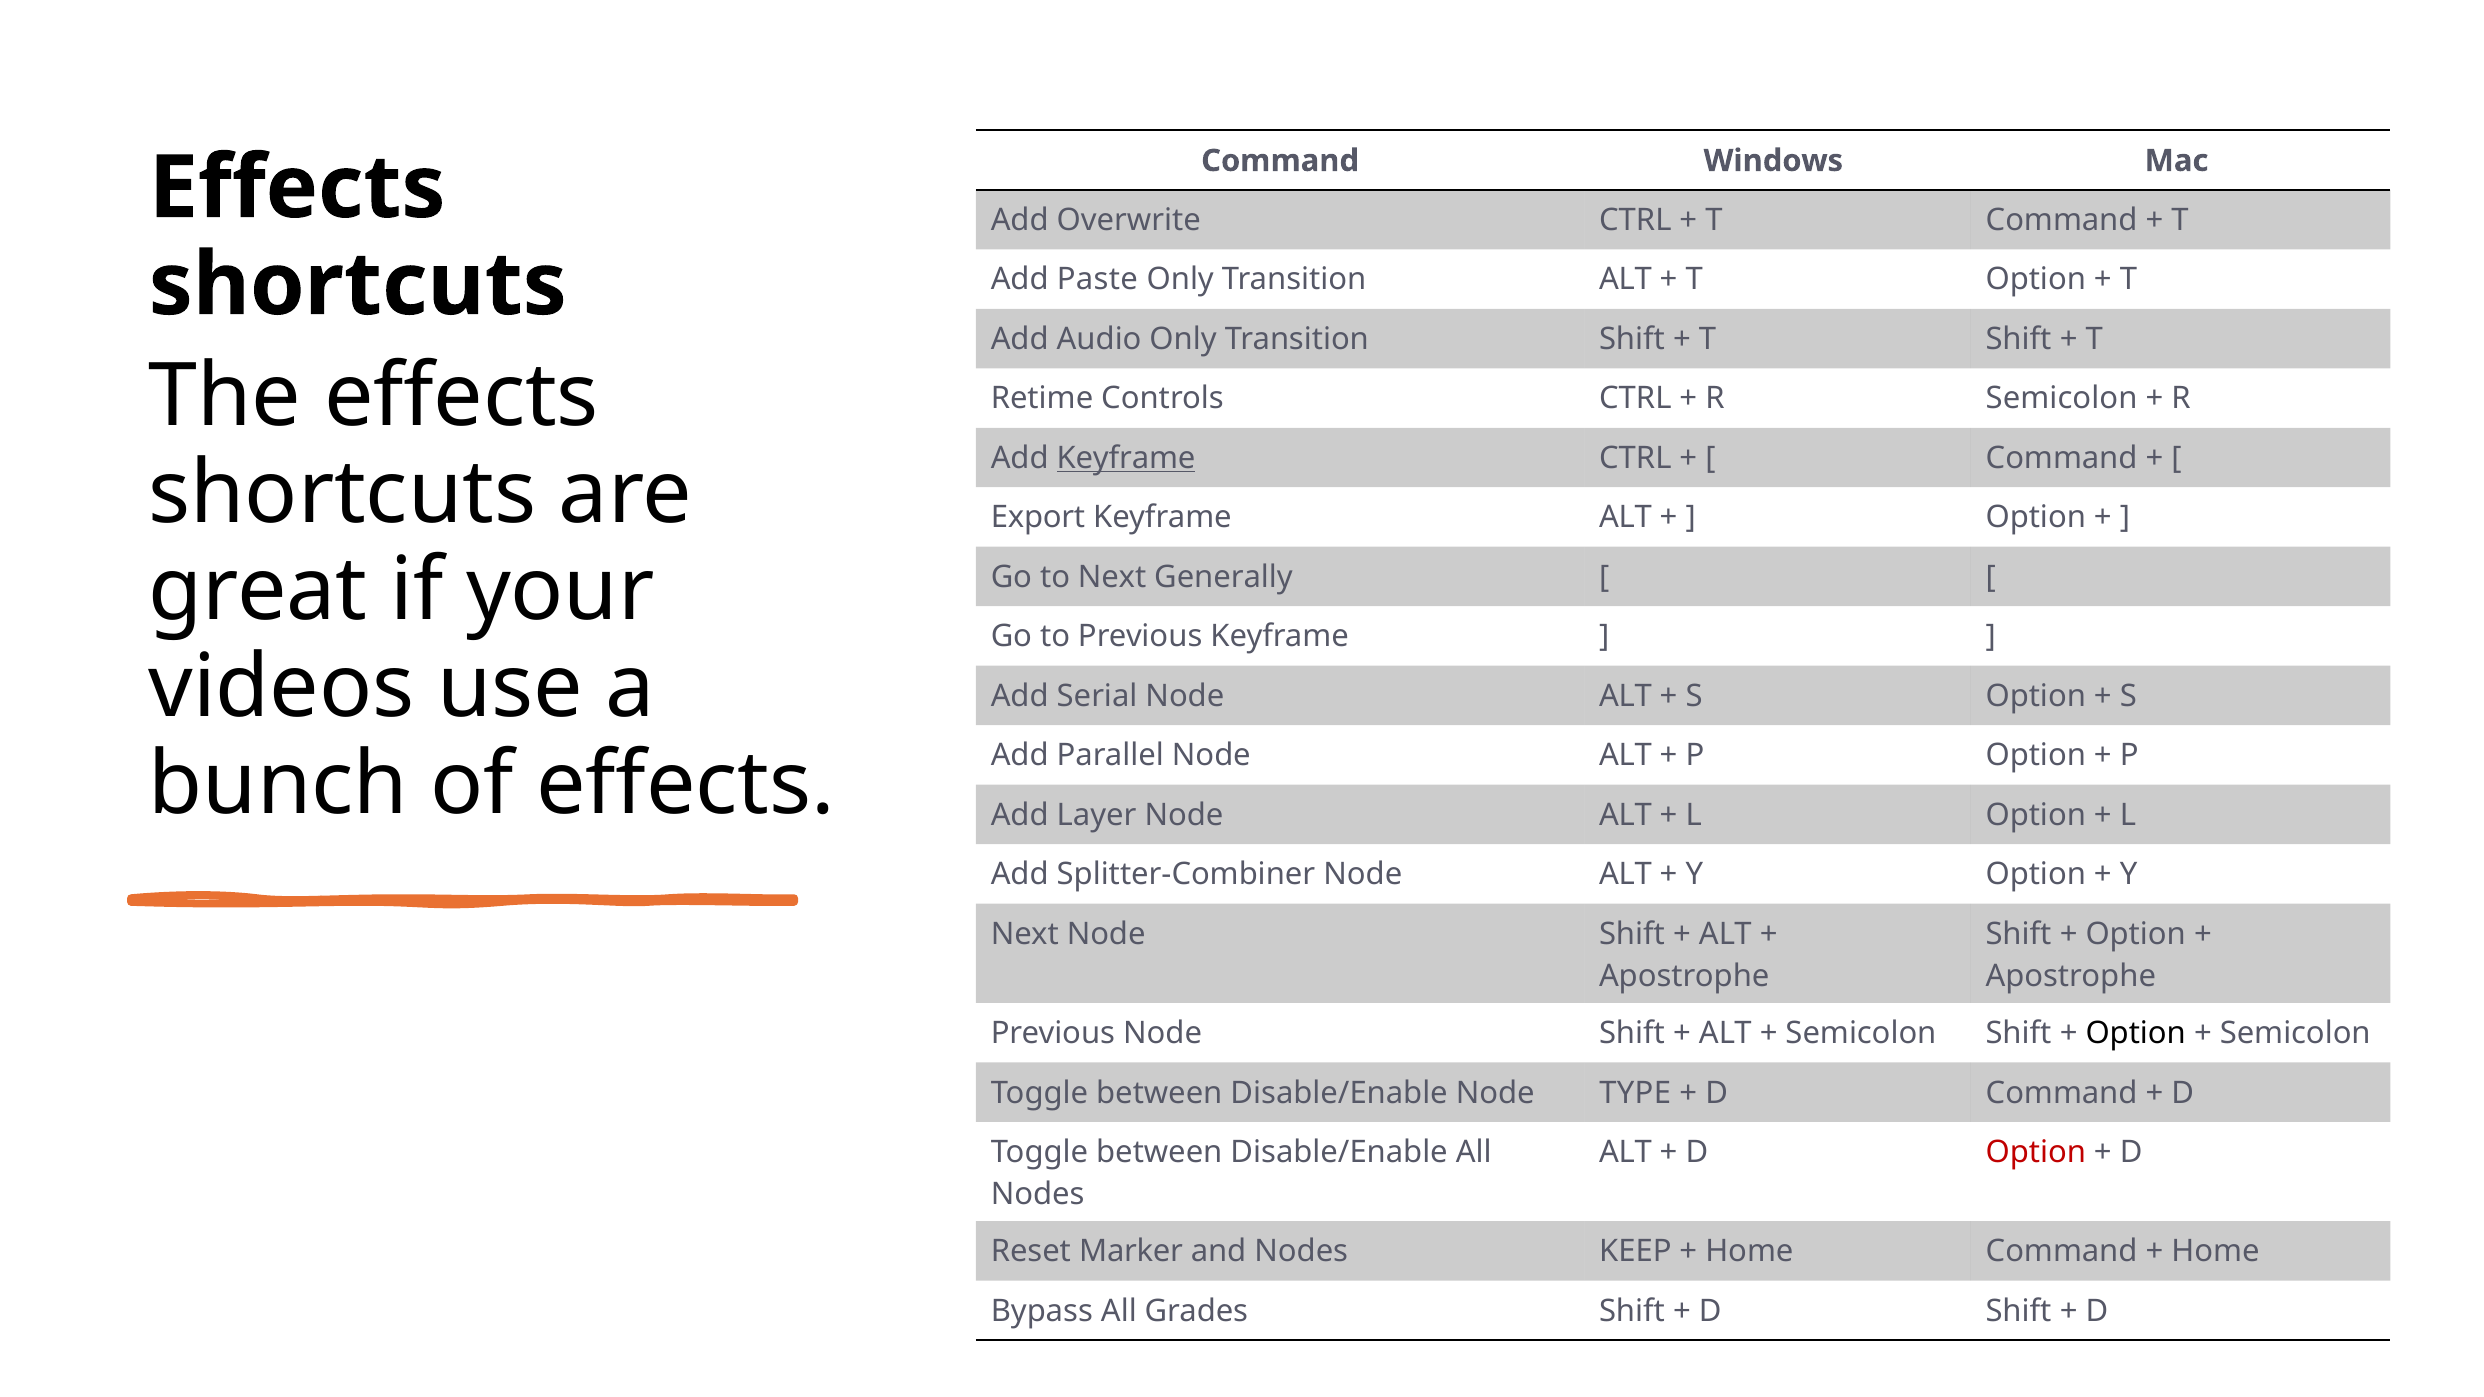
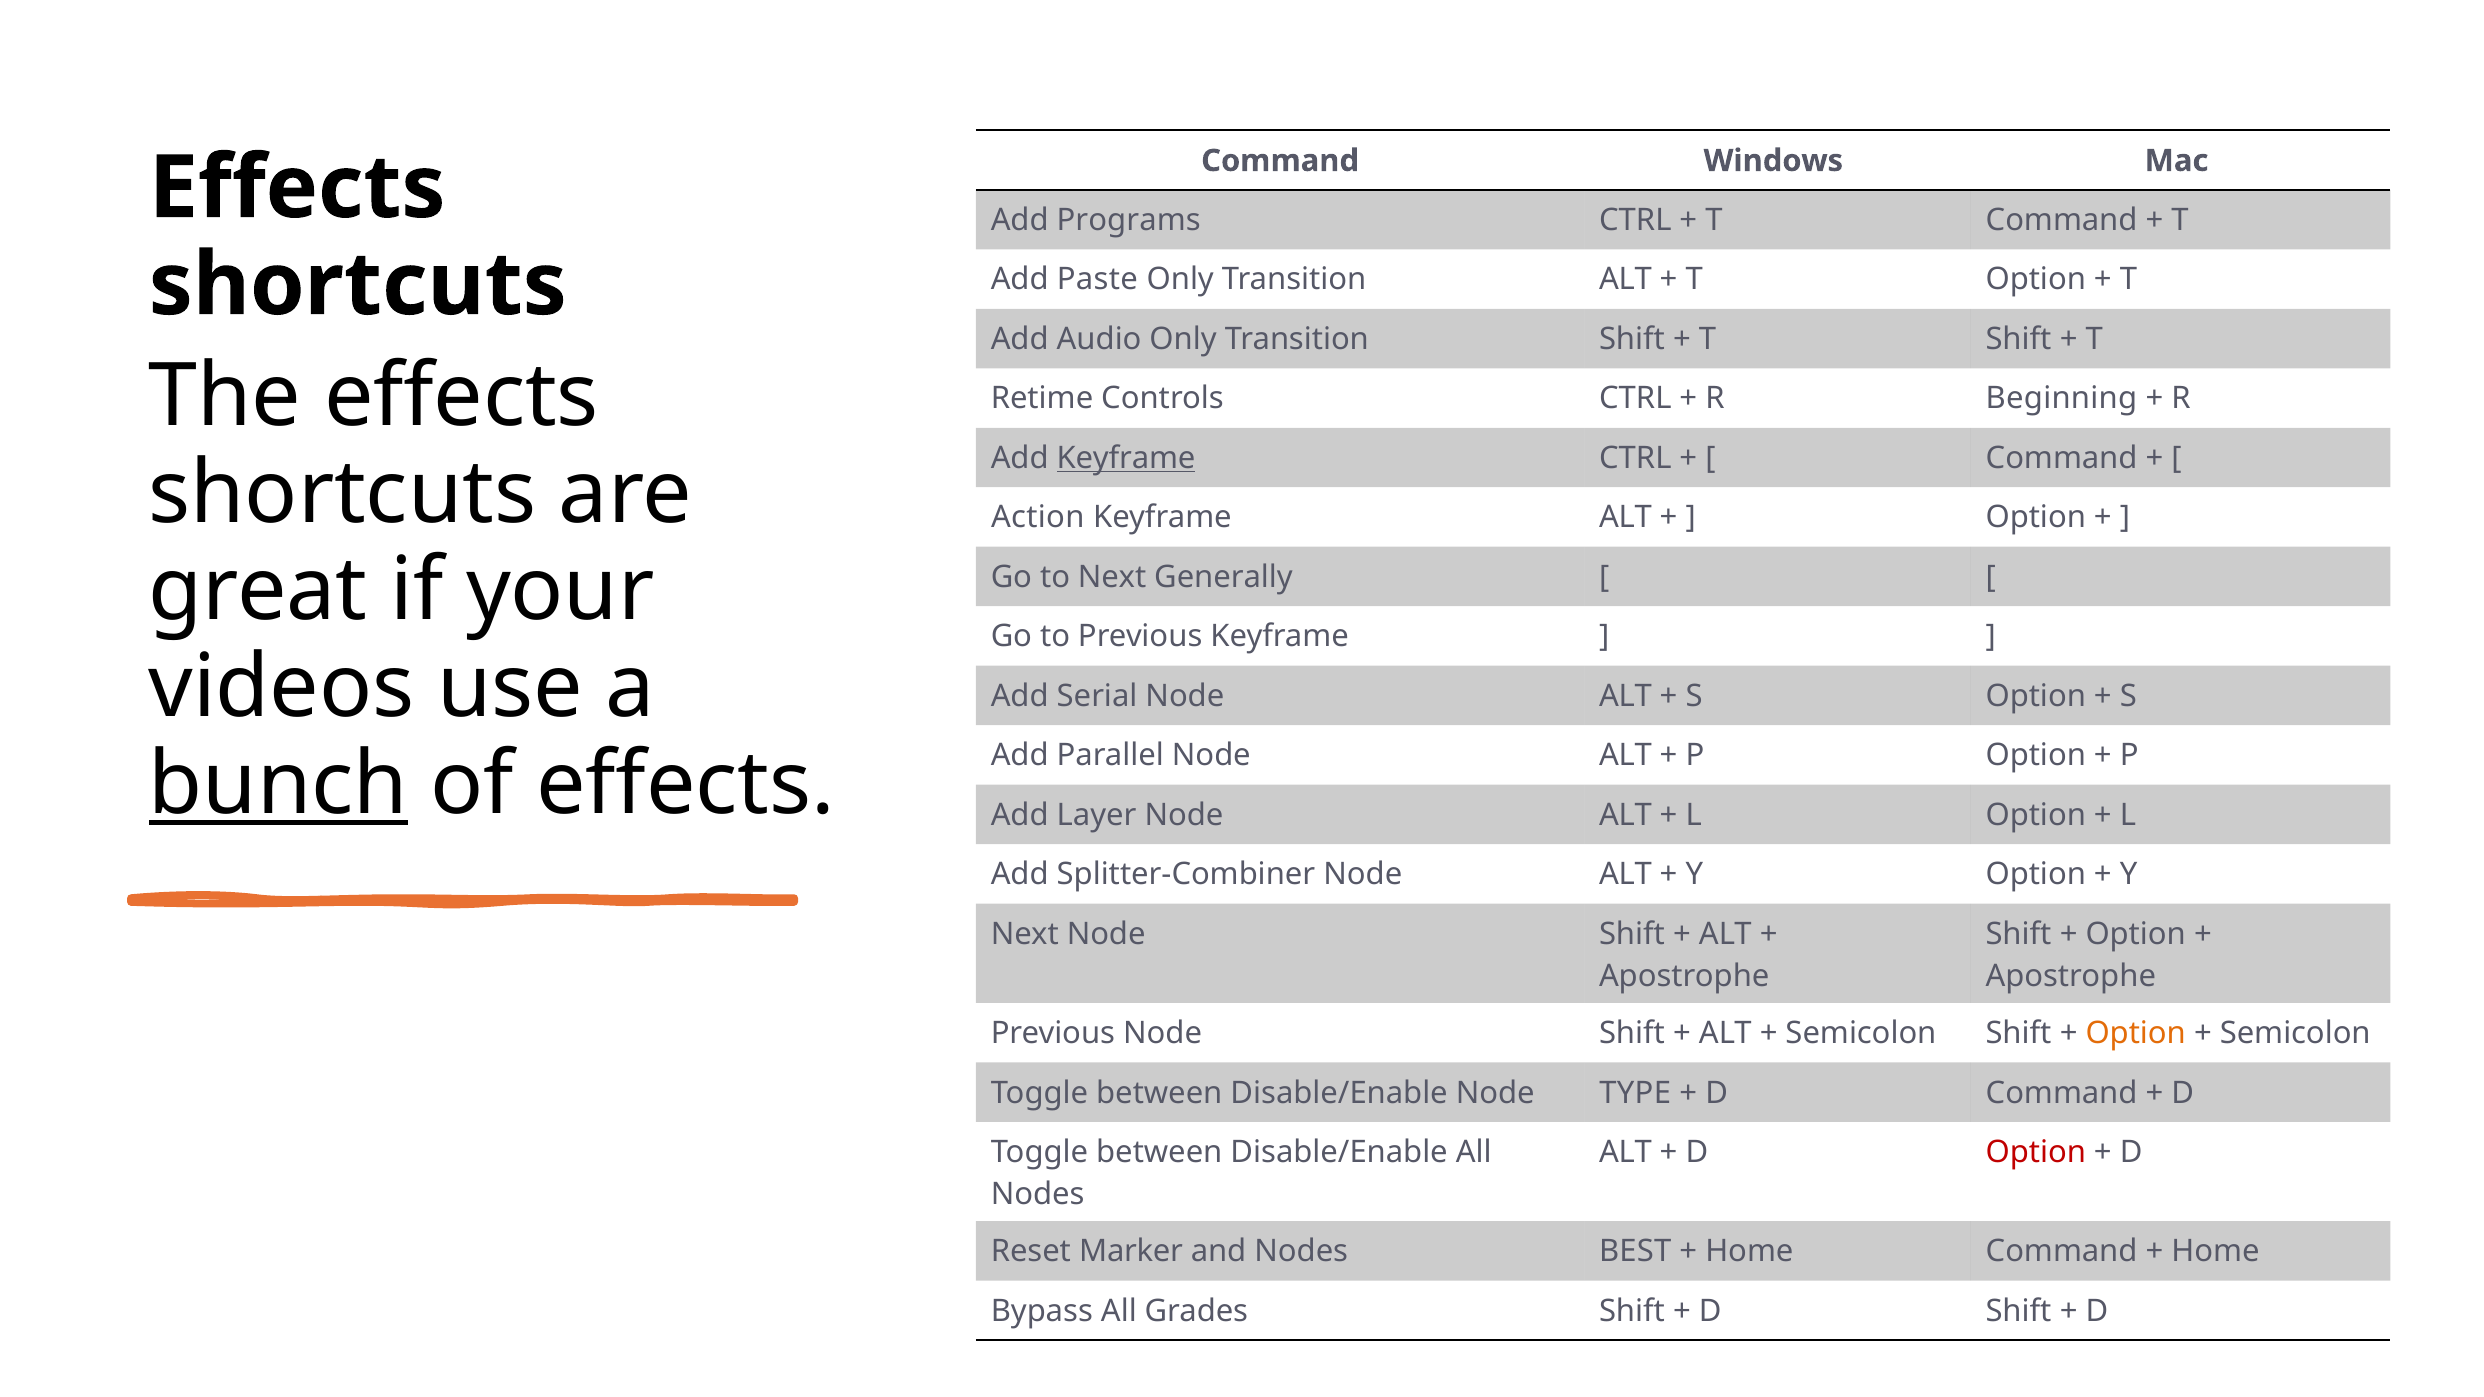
Overwrite: Overwrite -> Programs (1129, 220)
R Semicolon: Semicolon -> Beginning (2061, 399)
Export: Export -> Action (1038, 518)
bunch underline: none -> present (278, 785)
Option colour: black -> orange (2136, 1033)
KEEP: KEEP -> BEST (1635, 1252)
